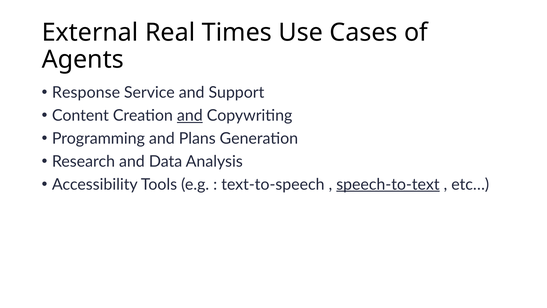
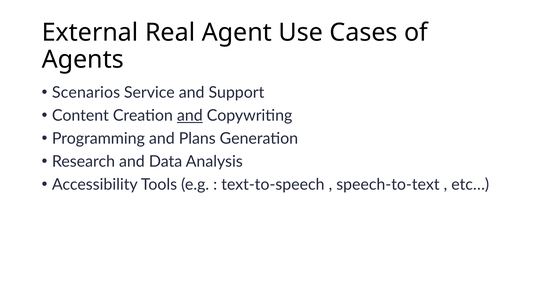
Times: Times -> Agent (237, 32)
Response: Response -> Scenarios (86, 92)
speech-to-text underline: present -> none (388, 184)
